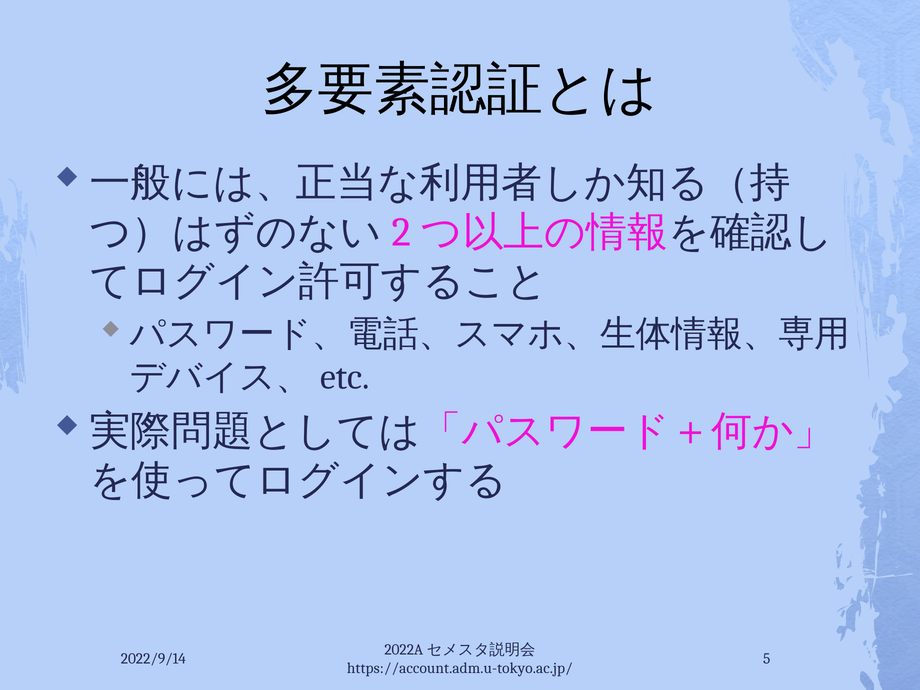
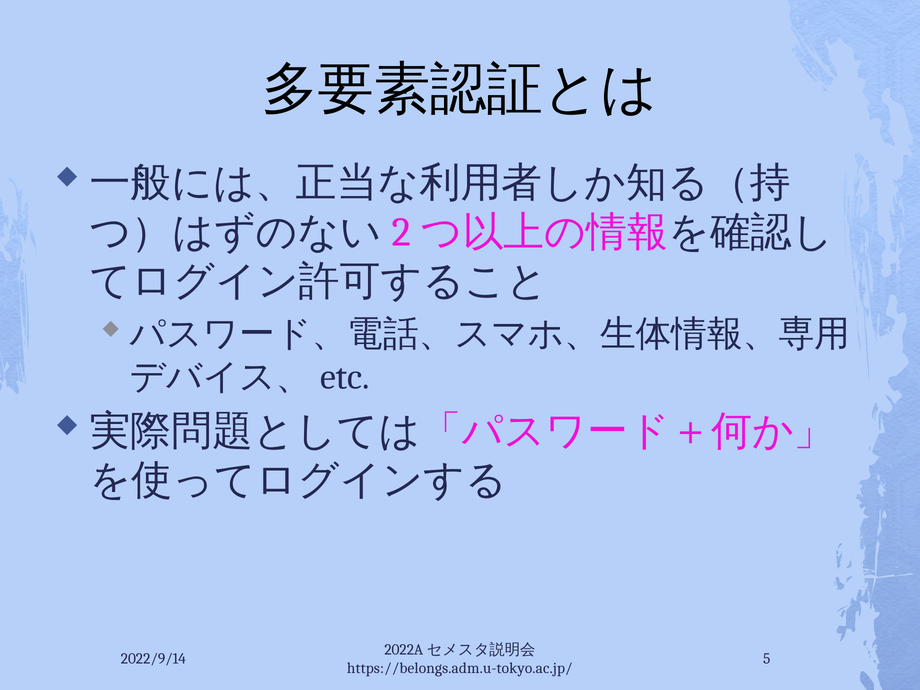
https://account.adm.u-tokyo.ac.jp/: https://account.adm.u-tokyo.ac.jp/ -> https://belongs.adm.u-tokyo.ac.jp/ (460, 668)
